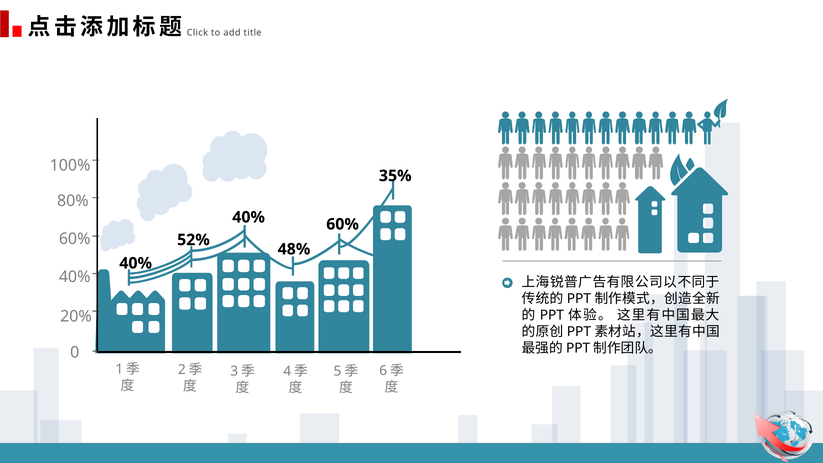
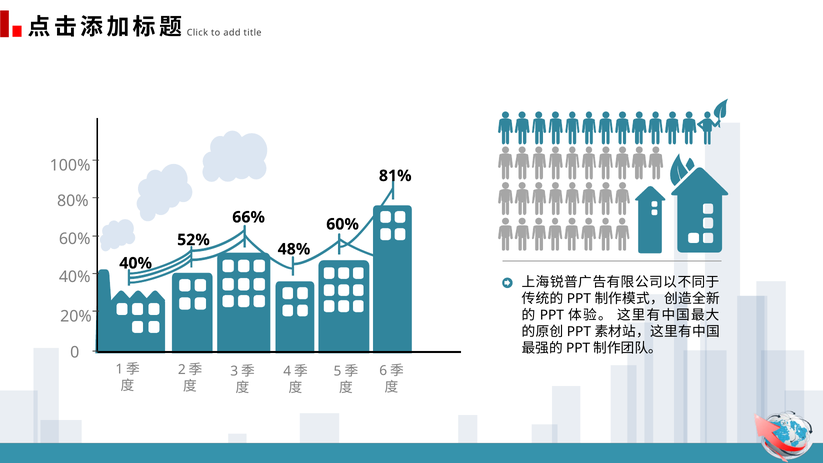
35%: 35% -> 81% (395, 176)
40%: 40% -> 66% (249, 217)
